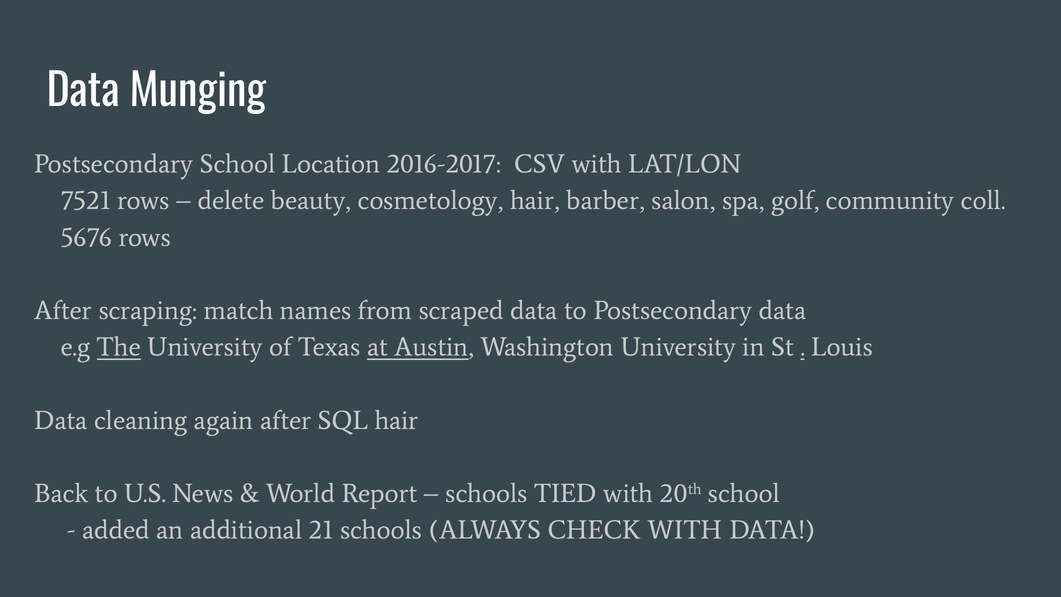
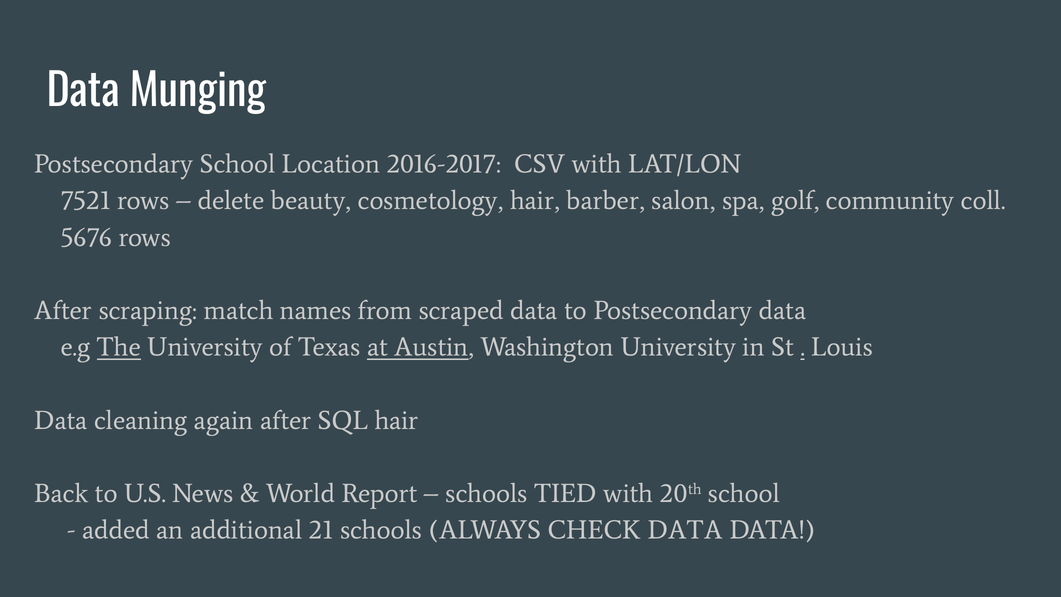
CHECK WITH: WITH -> DATA (685, 530)
